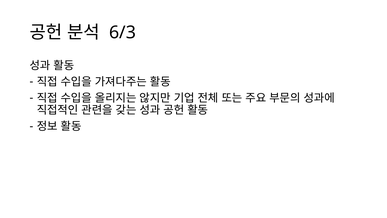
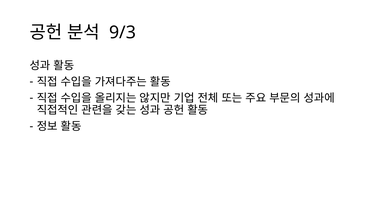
6/3: 6/3 -> 9/3 (122, 33)
